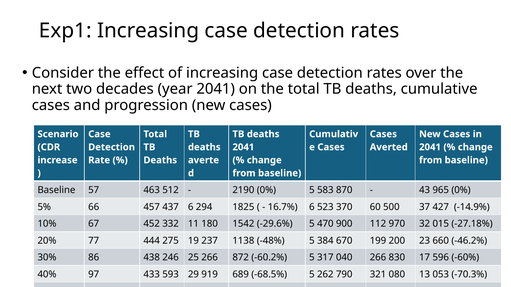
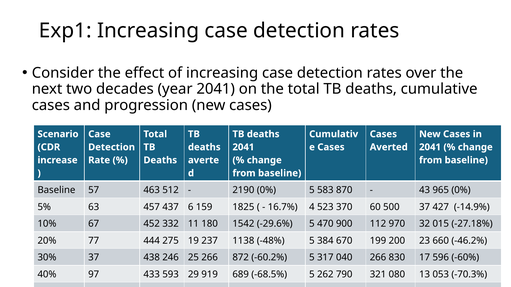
66: 66 -> 63 (94, 207)
294: 294 -> 159 (204, 207)
16.7% 6: 6 -> 4 (312, 207)
30% 86: 86 -> 37 (94, 258)
